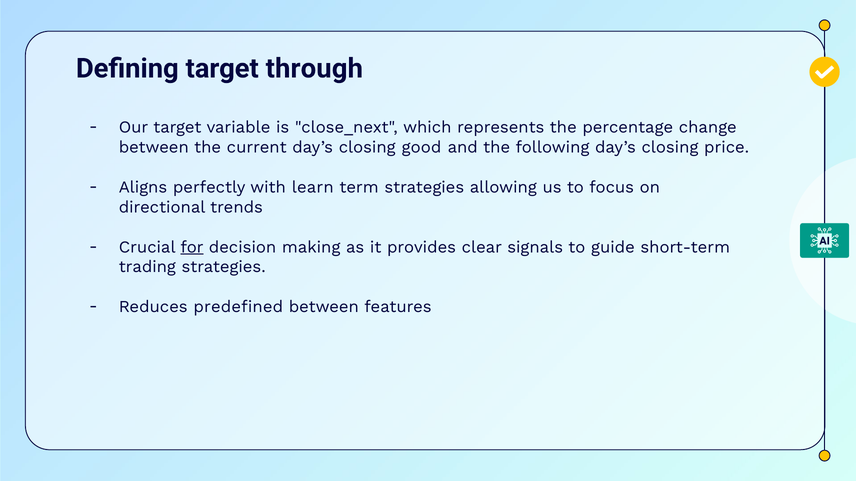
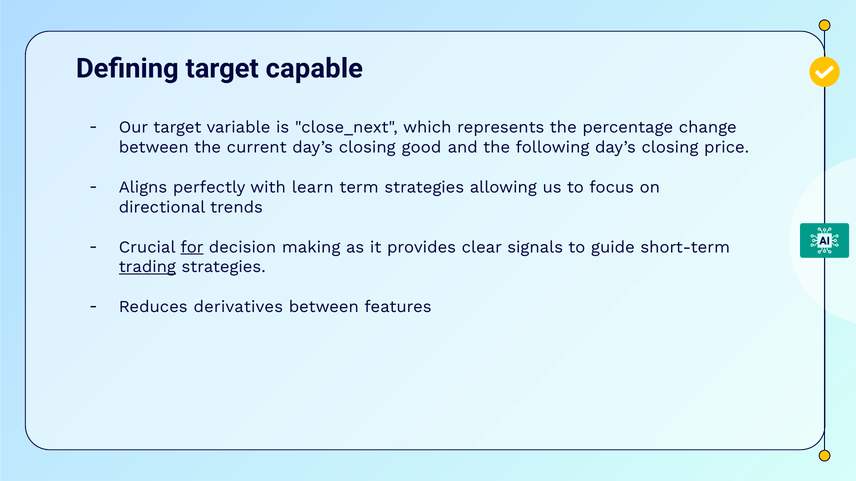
through: through -> capable (314, 69)
trading underline: none -> present (147, 267)
predefined: predefined -> derivatives (238, 307)
